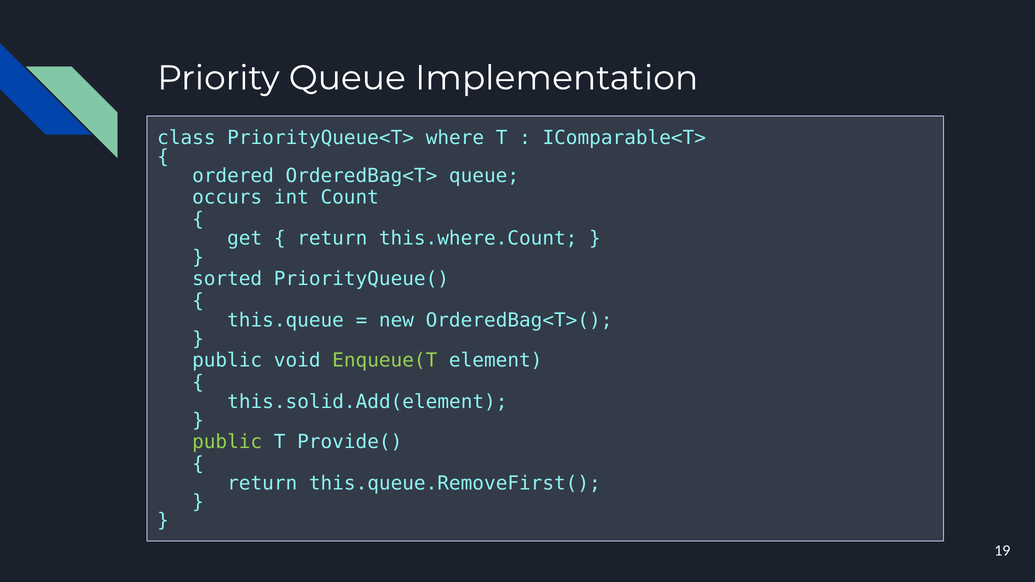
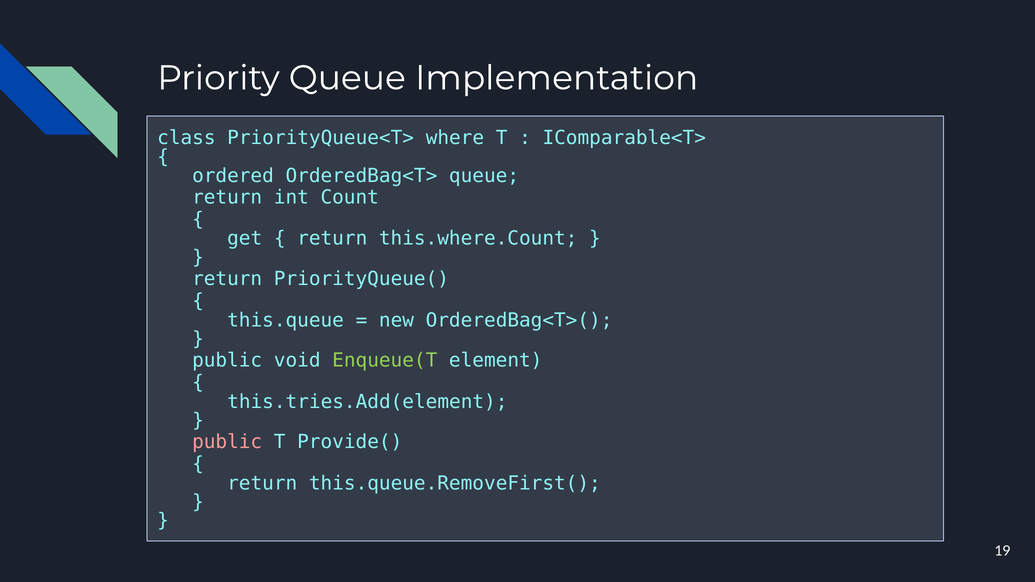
occurs: occurs -> return (227, 197)
sorted: sorted -> return (227, 279)
this.solid.Add(element: this.solid.Add(element -> this.tries.Add(element (367, 402)
public colour: light green -> pink (227, 442)
